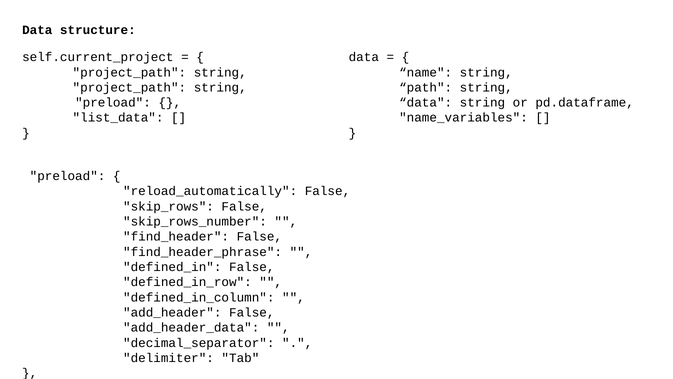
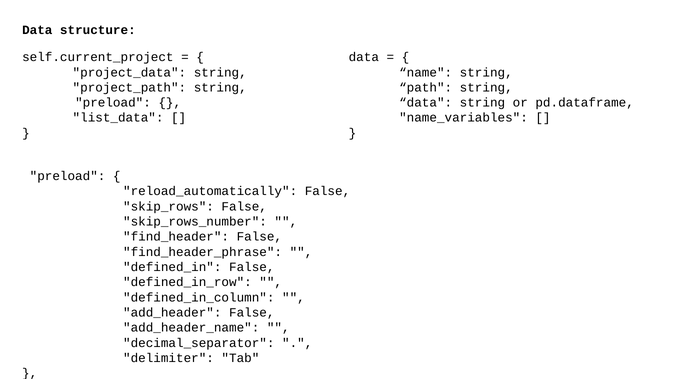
project_path: project_path -> project_data (129, 72)
add_header_data: add_header_data -> add_header_name (191, 327)
